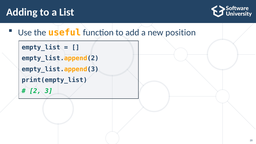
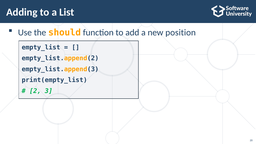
useful: useful -> should (65, 32)
